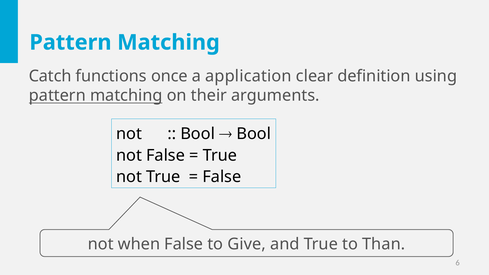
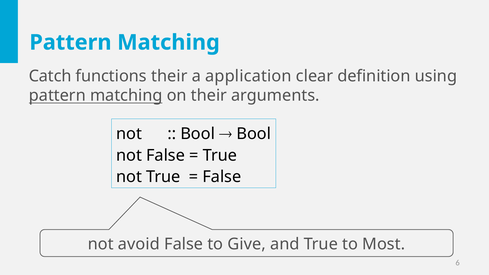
functions once: once -> their (169, 76)
when: when -> avoid (139, 244)
Than: Than -> Most (384, 244)
